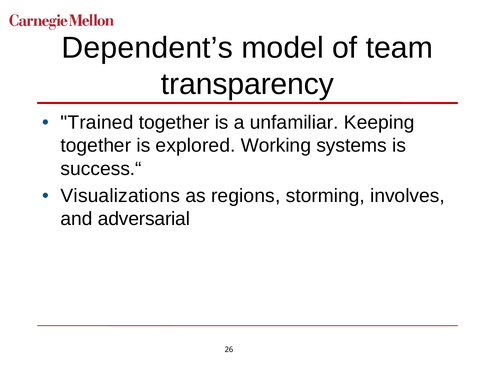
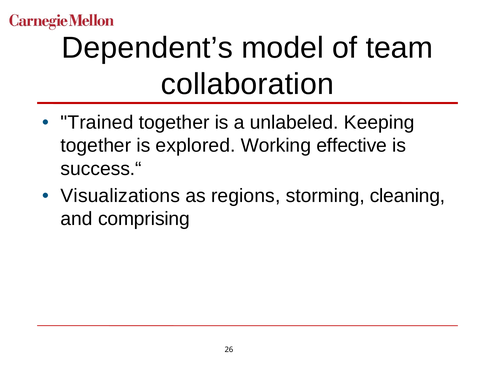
transparency: transparency -> collaboration (247, 84)
unfamiliar: unfamiliar -> unlabeled (294, 123)
systems: systems -> effective (352, 146)
involves: involves -> cleaning (408, 196)
adversarial: adversarial -> comprising (144, 219)
